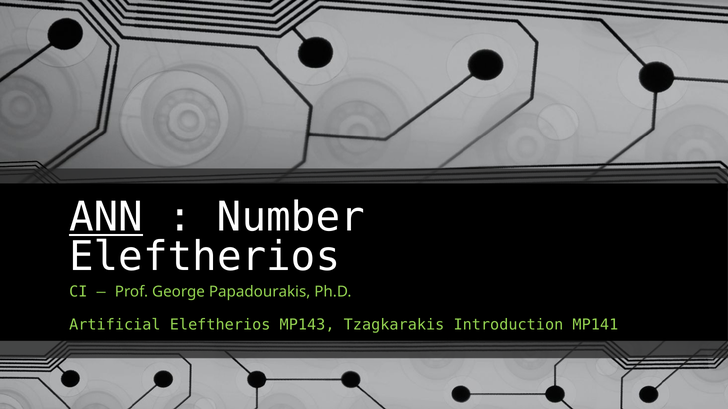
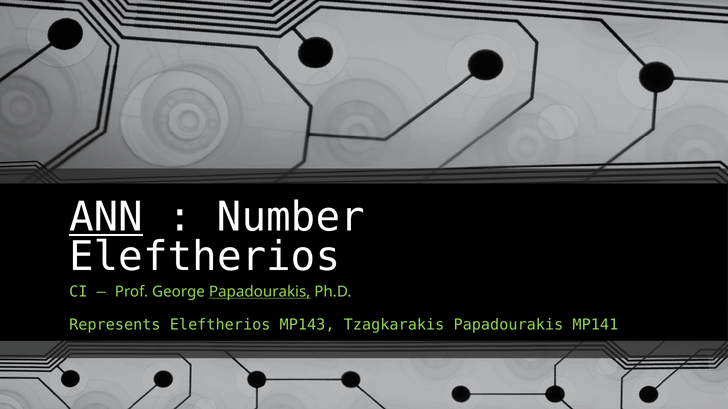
Papadourakis underline: none -> present (260, 292)
Artificial: Artificial -> Represents (115, 325)
Tzagkarakis Introduction: Introduction -> Papadourakis (508, 325)
